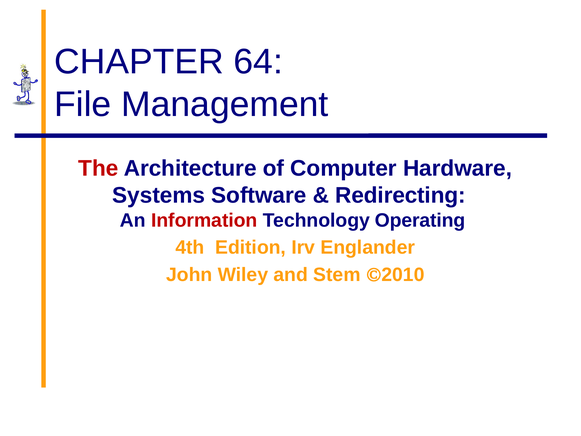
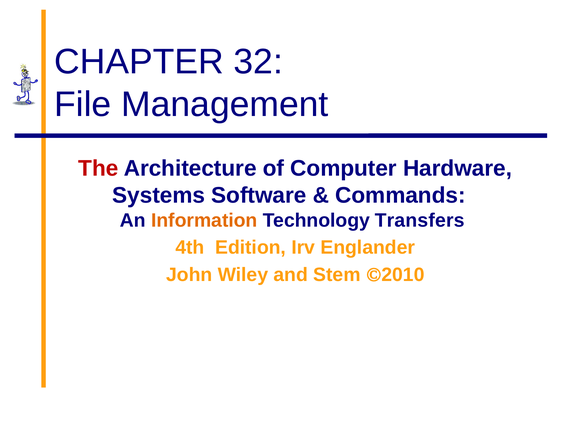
64: 64 -> 32 (258, 62)
Redirecting: Redirecting -> Commands (400, 195)
Information colour: red -> orange (204, 220)
Operating: Operating -> Transfers (420, 220)
